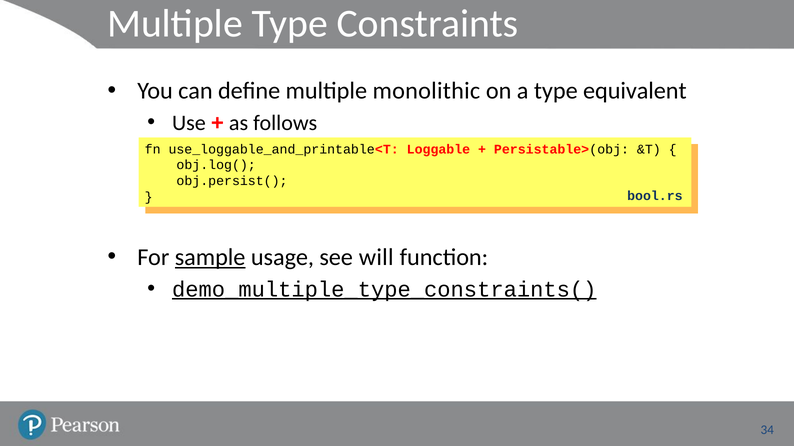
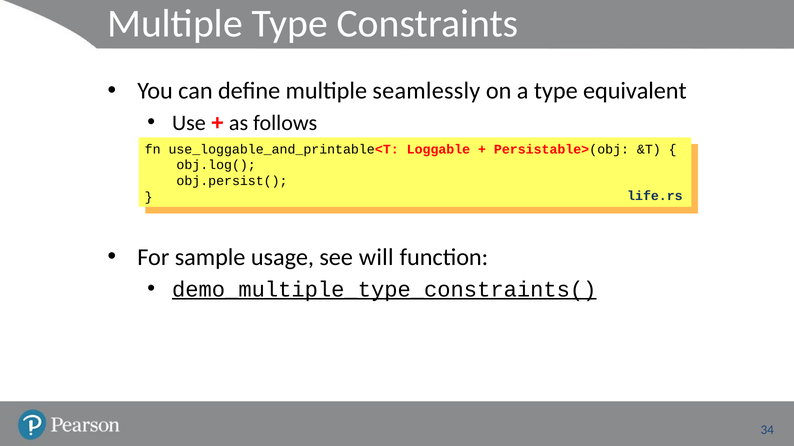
monolithic: monolithic -> seamlessly (426, 91)
bool.rs: bool.rs -> life.rs (655, 196)
sample underline: present -> none (210, 258)
